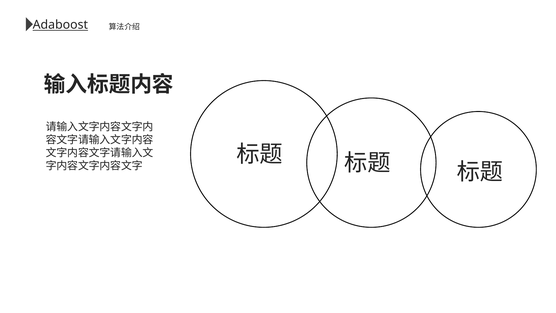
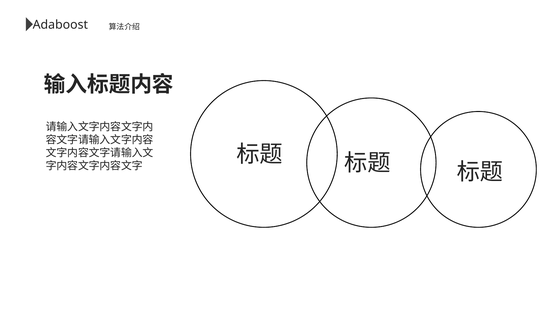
Adaboost underline: present -> none (60, 25)
